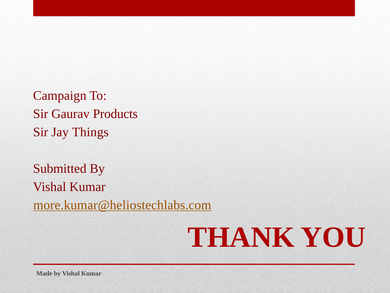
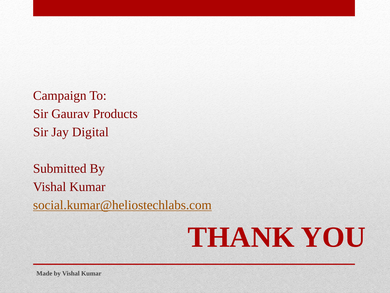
Things: Things -> Digital (90, 132)
more.kumar@heliostechlabs.com: more.kumar@heliostechlabs.com -> social.kumar@heliostechlabs.com (122, 205)
